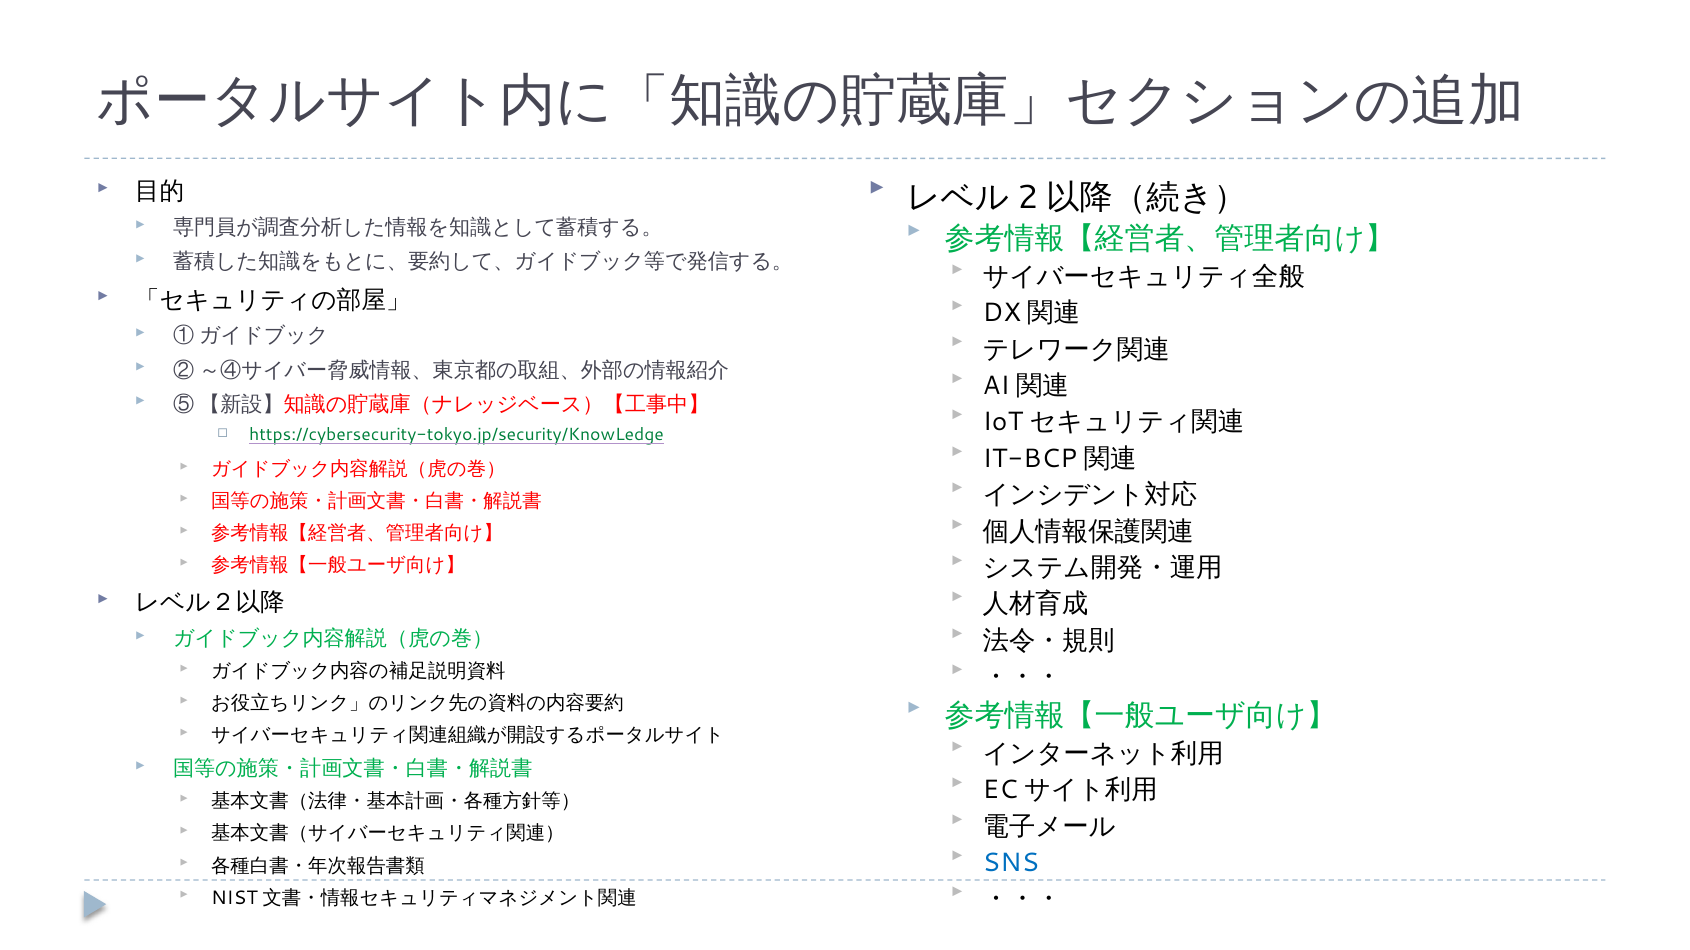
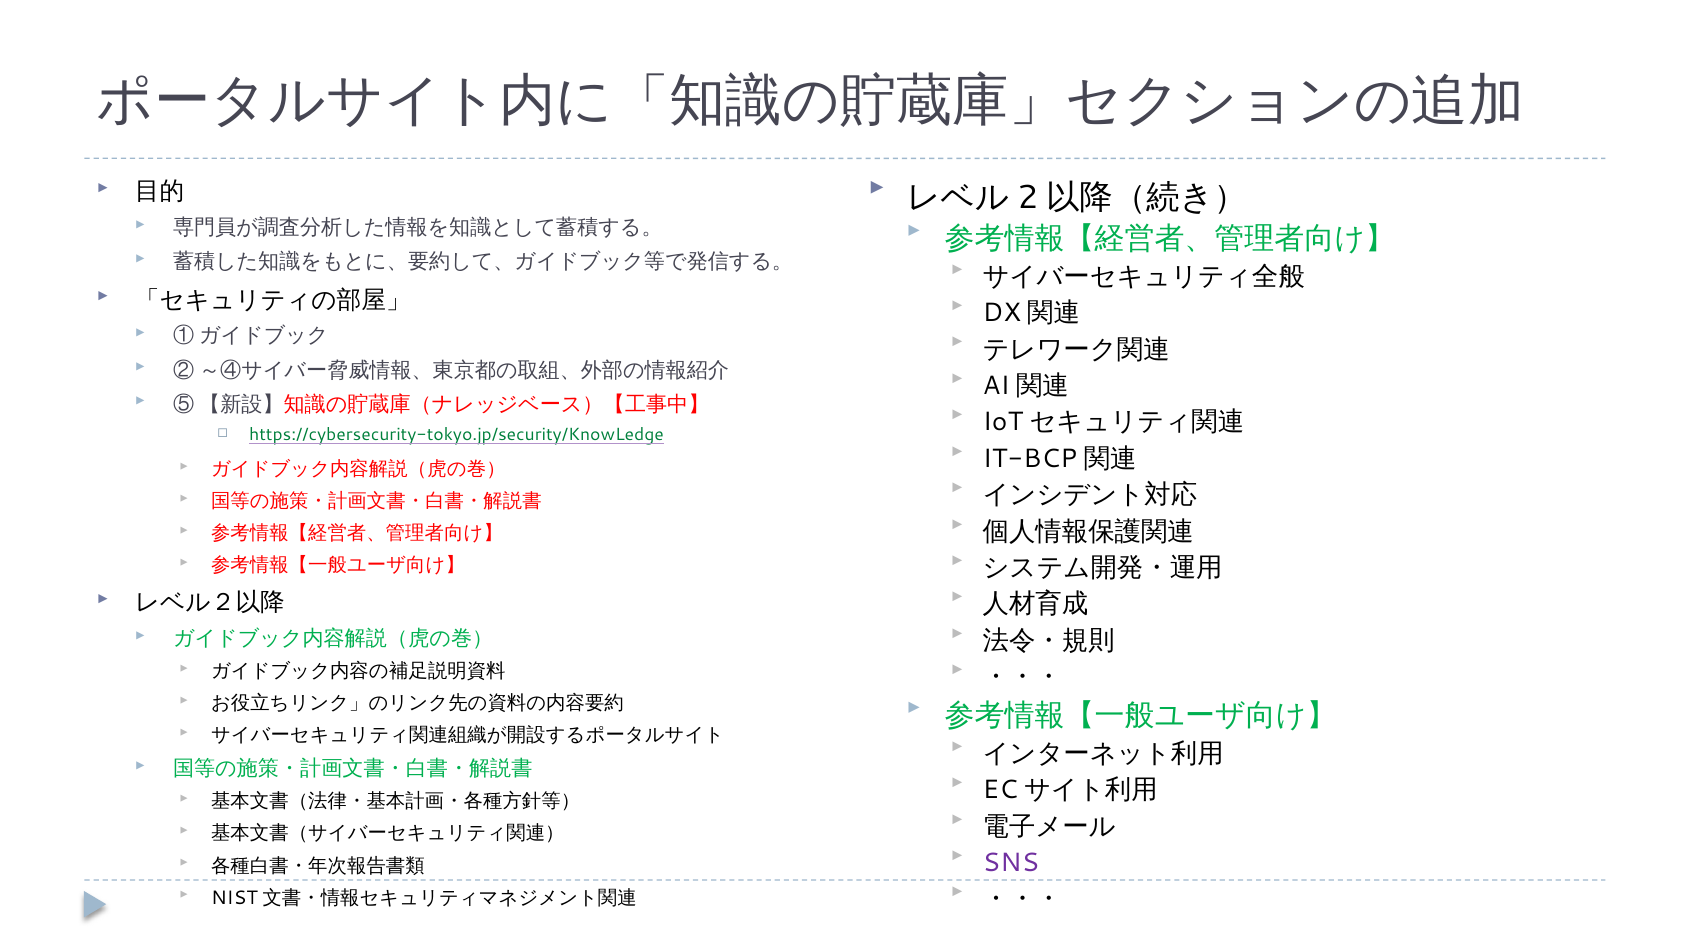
SNS colour: blue -> purple (1011, 863)
